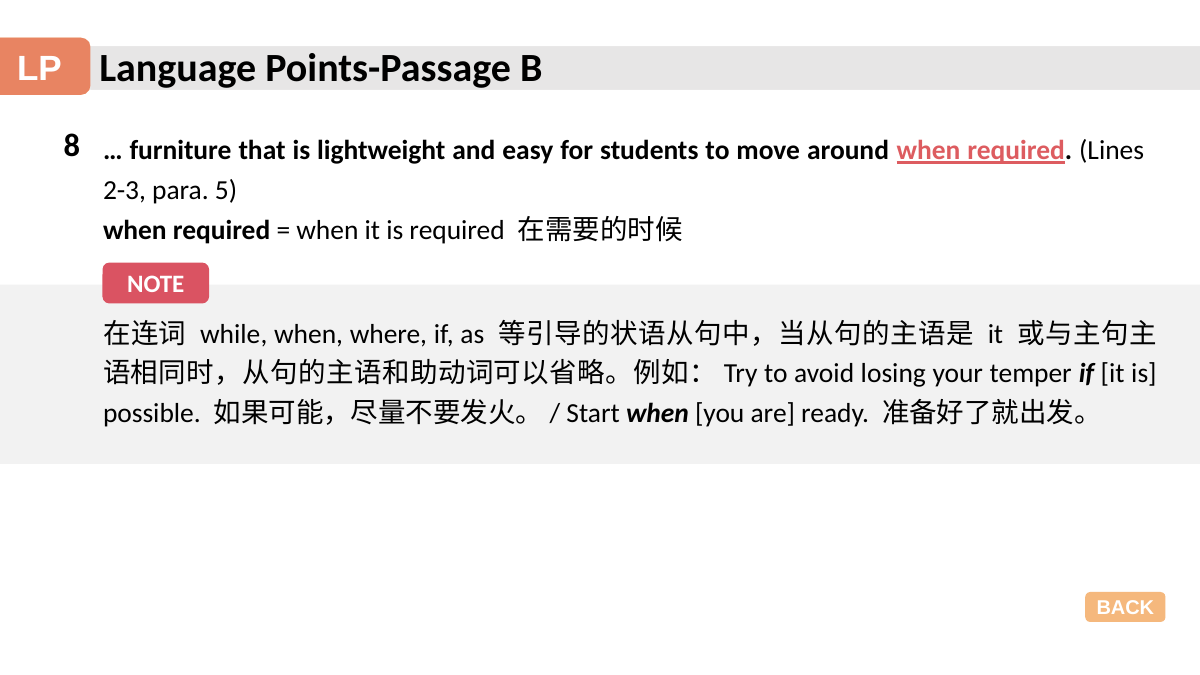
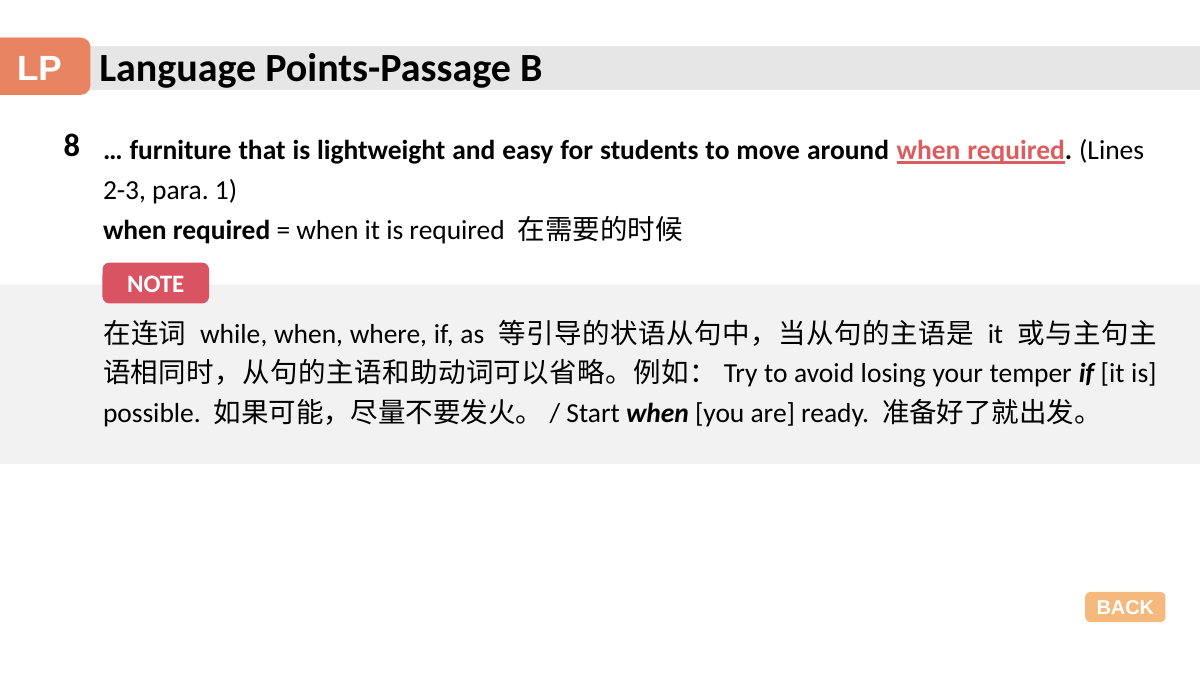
5: 5 -> 1 (226, 190)
